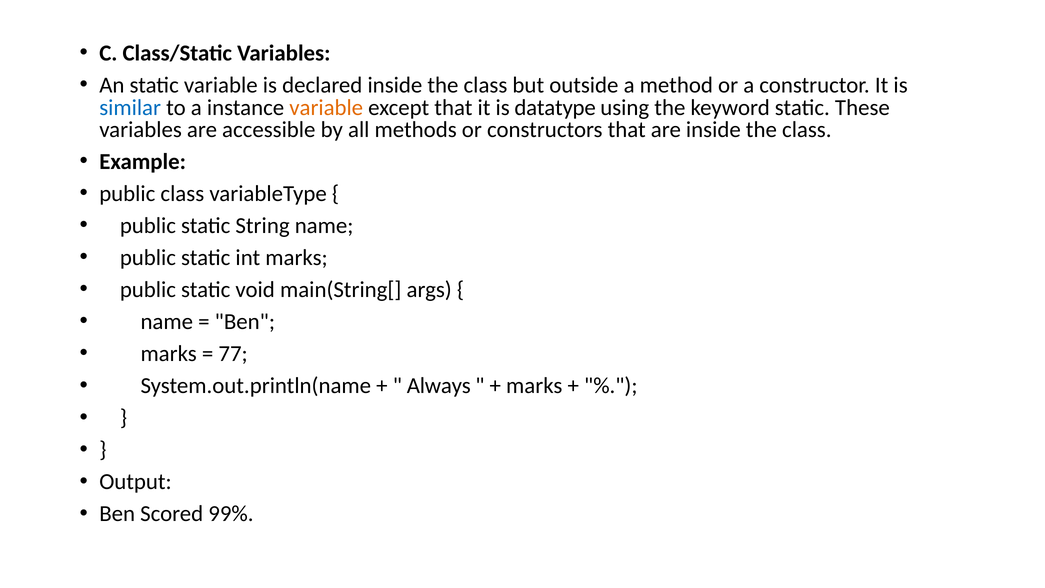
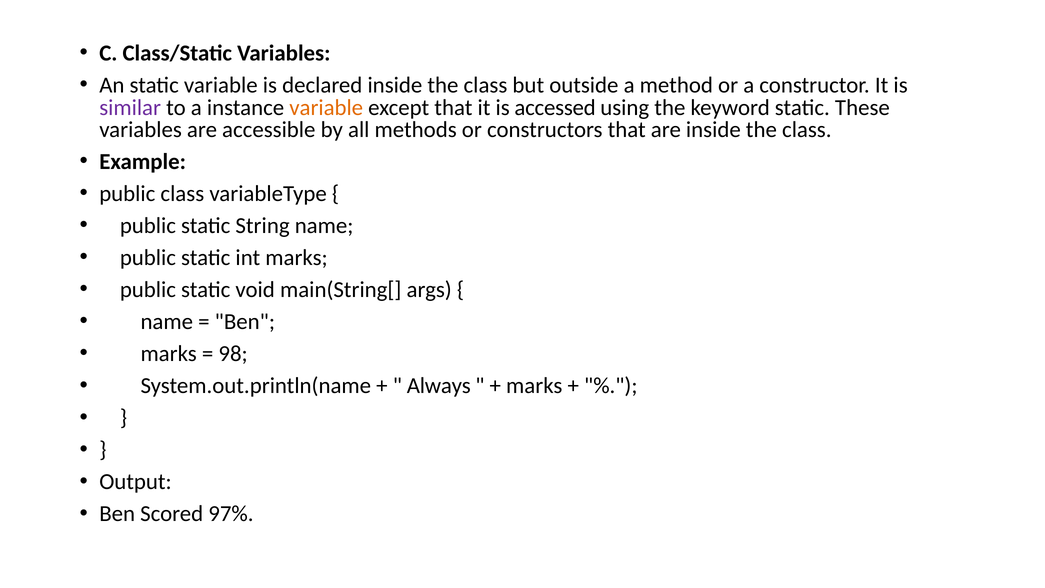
similar colour: blue -> purple (130, 108)
datatype: datatype -> accessed (555, 108)
77: 77 -> 98 (233, 354)
99%: 99% -> 97% (231, 514)
